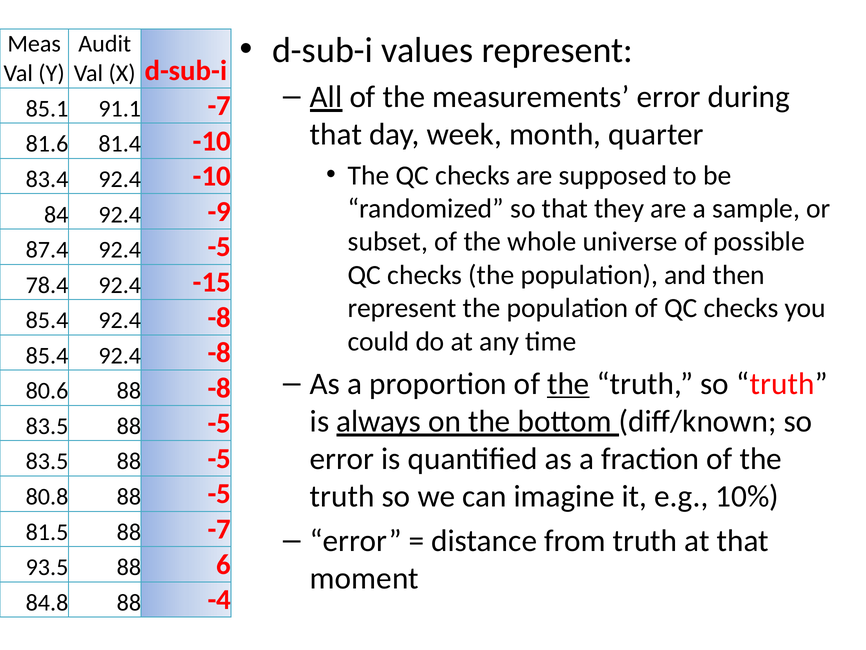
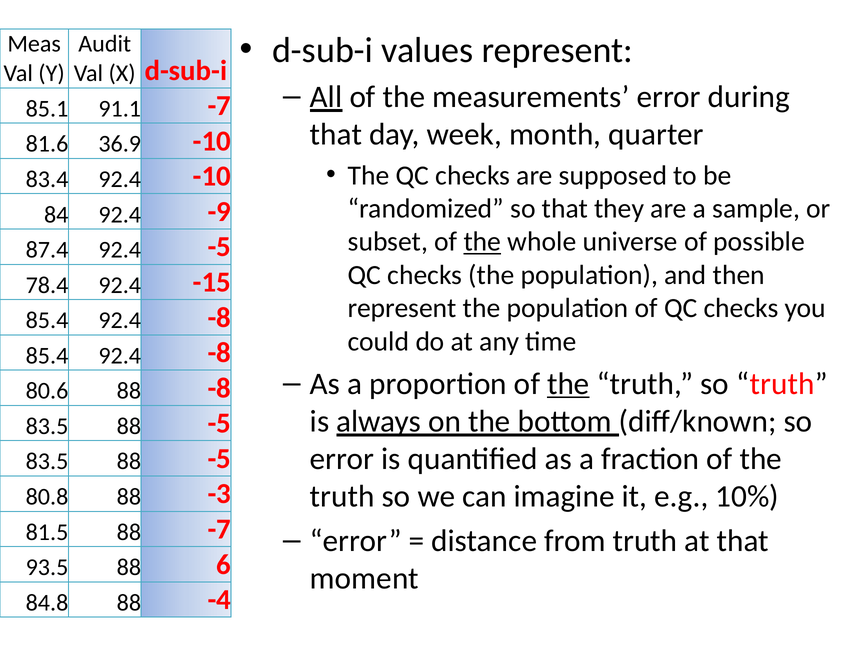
81.4: 81.4 -> 36.9 (120, 144)
the underline: none -> present (482, 242)
80.8 88 -5: -5 -> -3 (219, 494)
